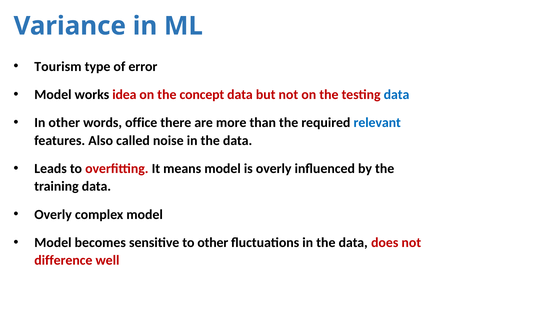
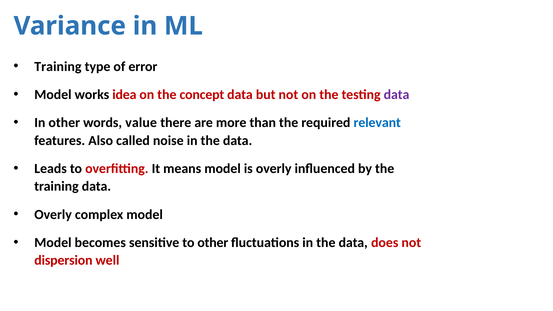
Tourism: Tourism -> Training (58, 67)
data colour: blue -> purple (397, 95)
office: office -> value (141, 123)
difference: difference -> dispersion (63, 260)
